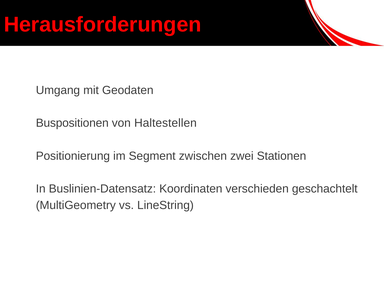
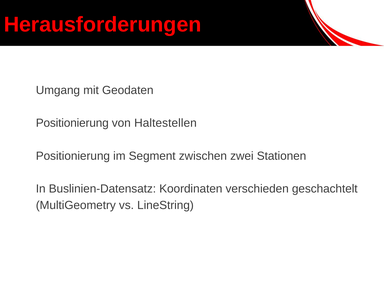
Buspositionen: Buspositionen -> Positionierung (72, 123)
